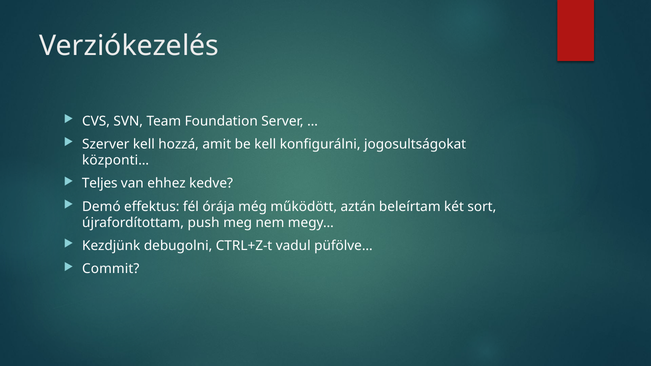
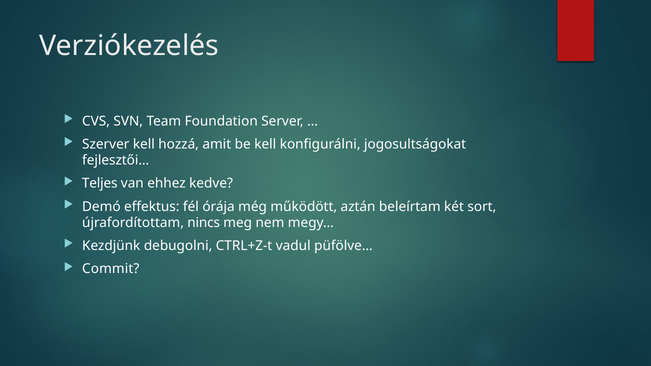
központi…: központi… -> fejlesztői… (116, 161)
push: push -> nincs (204, 223)
